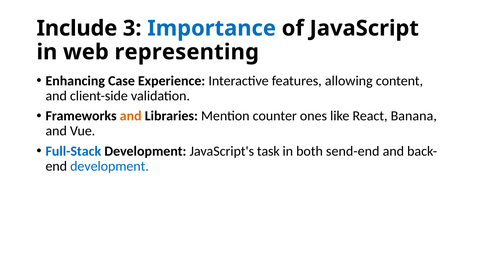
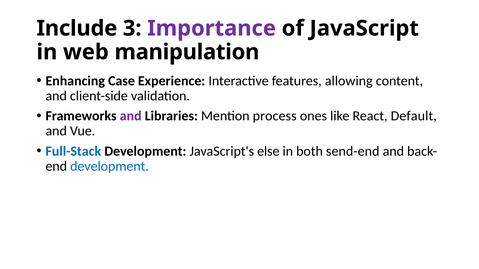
Importance colour: blue -> purple (212, 28)
representing: representing -> manipulation (187, 52)
and colour: orange -> purple (131, 116)
counter: counter -> process (275, 116)
Banana: Banana -> Default (414, 116)
task: task -> else (268, 151)
